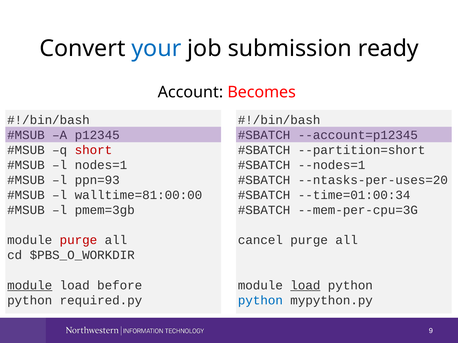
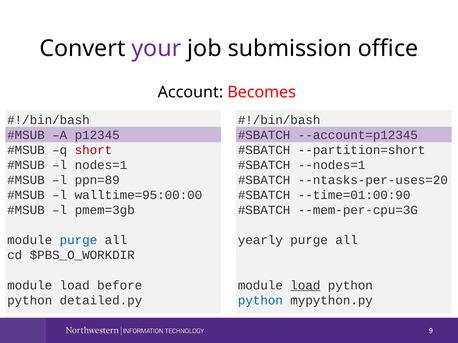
your colour: blue -> purple (156, 49)
ready: ready -> office (388, 49)
ppn=93: ppn=93 -> ppn=89 (97, 180)
walltime=81:00:00: walltime=81:00:00 -> walltime=95:00:00 (138, 195)
--time=01:00:34: --time=01:00:34 -> --time=01:00:90 (354, 195)
purge colour: red -> blue (78, 241)
cancel: cancel -> yearly (260, 241)
module underline: present -> none (30, 286)
required.py: required.py -> detailed.py (101, 301)
